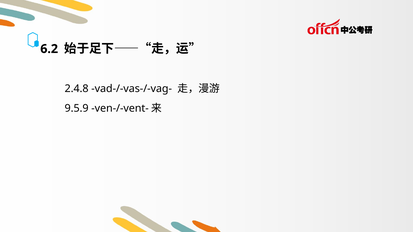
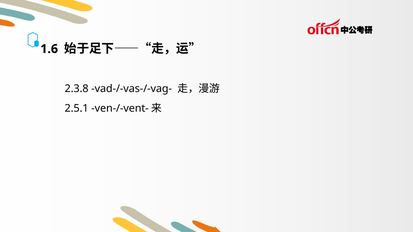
6.2: 6.2 -> 1.6 (49, 49)
2.4.8: 2.4.8 -> 2.3.8 (77, 89)
9.5.9: 9.5.9 -> 2.5.1 (77, 109)
